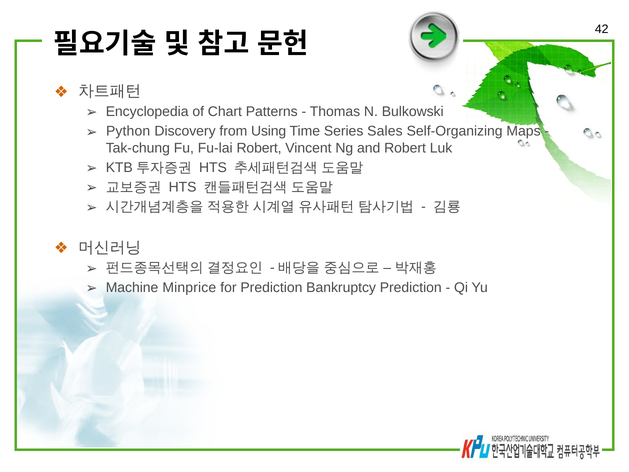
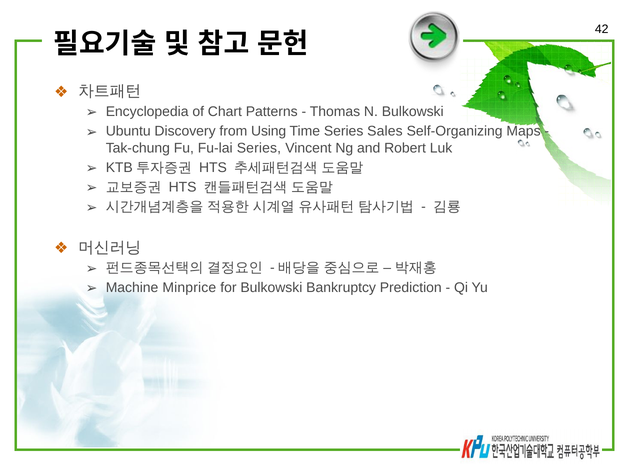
Python: Python -> Ubuntu (128, 131)
Fu-lai Robert: Robert -> Series (259, 148)
for Prediction: Prediction -> Bulkowski (271, 287)
